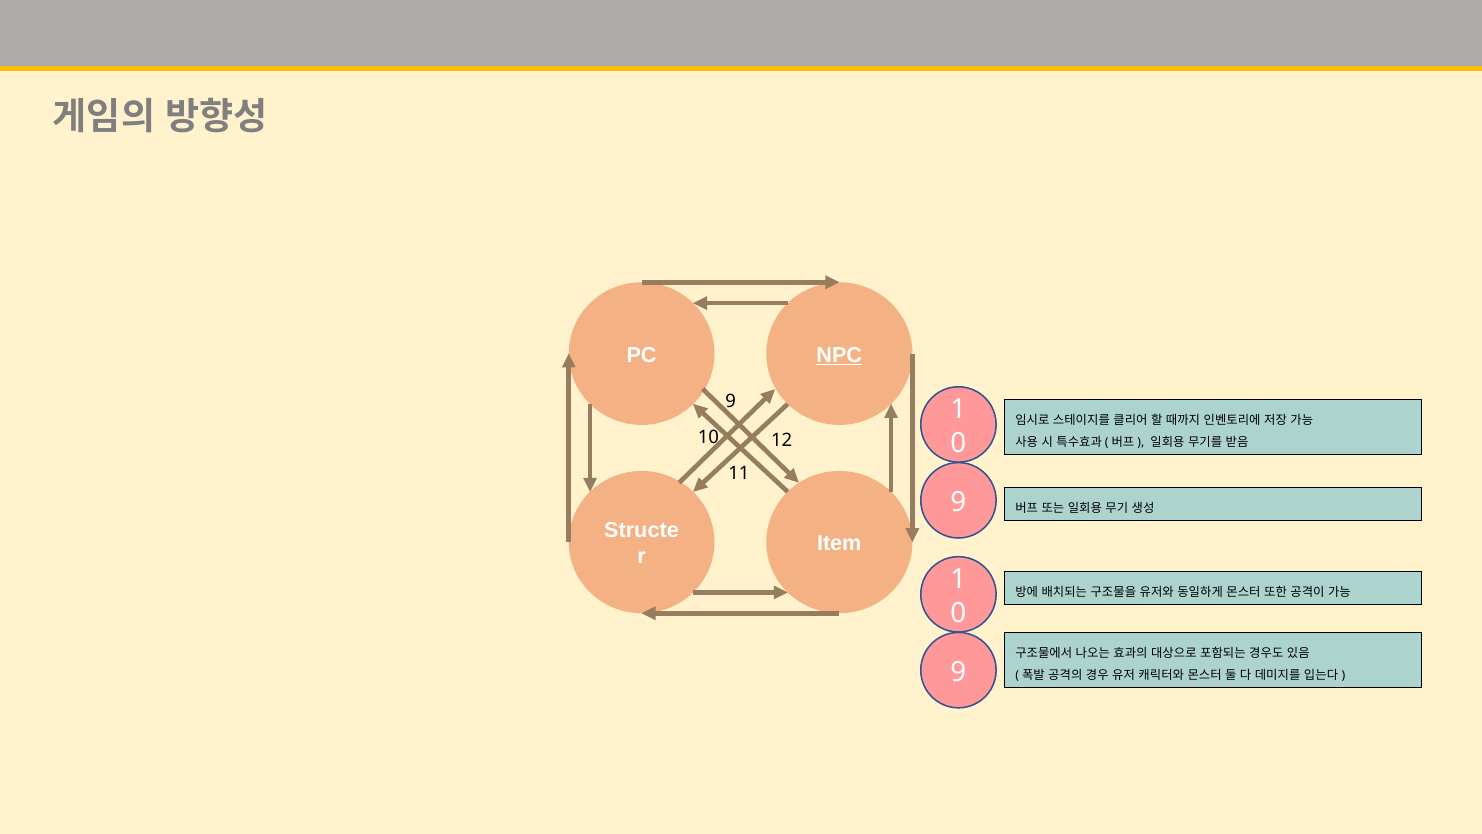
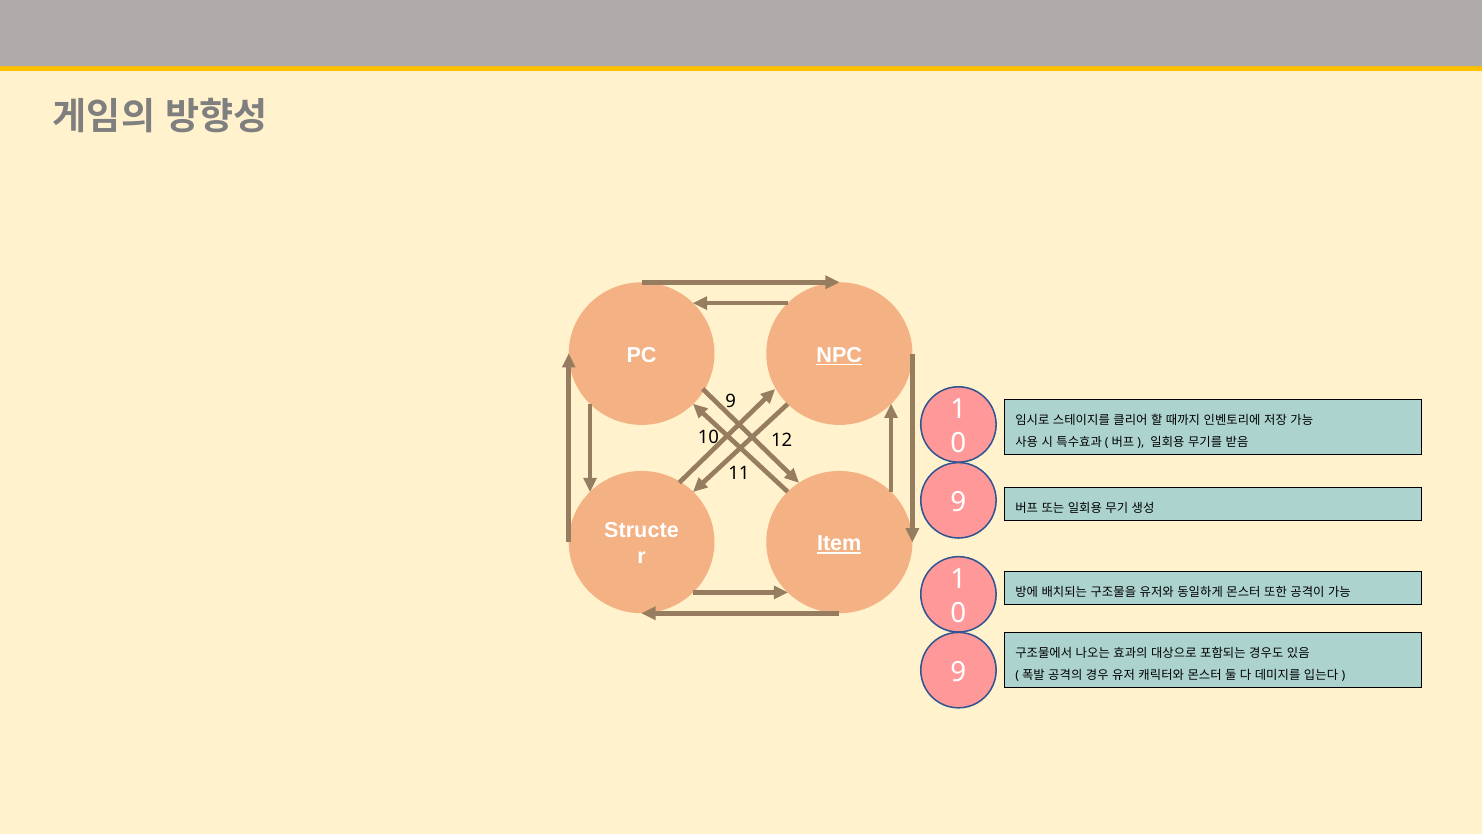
Item underline: none -> present (839, 543)
